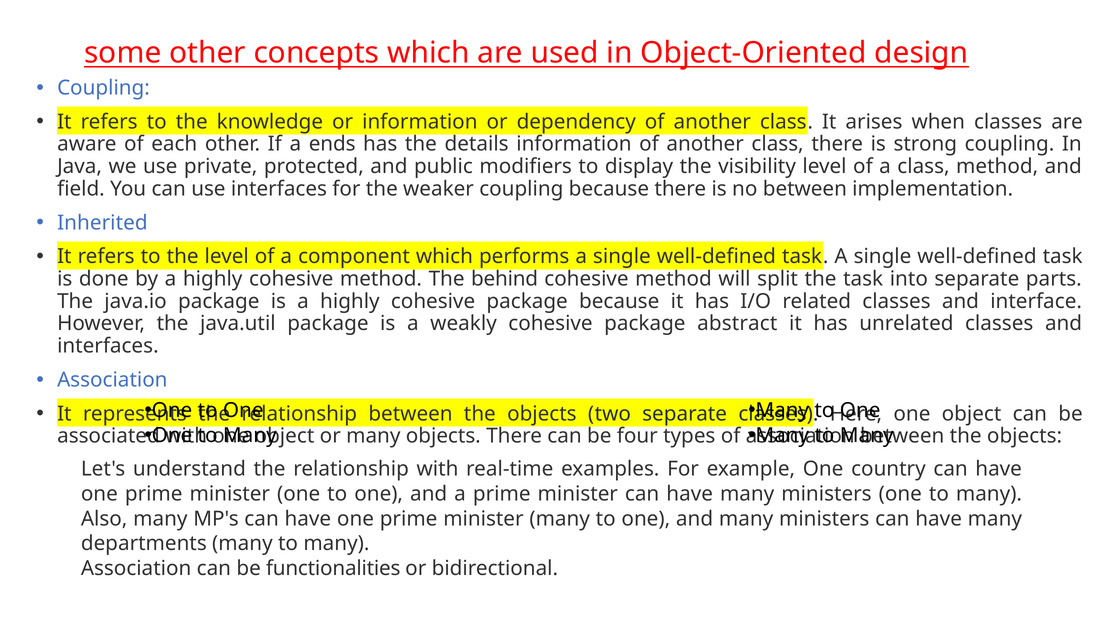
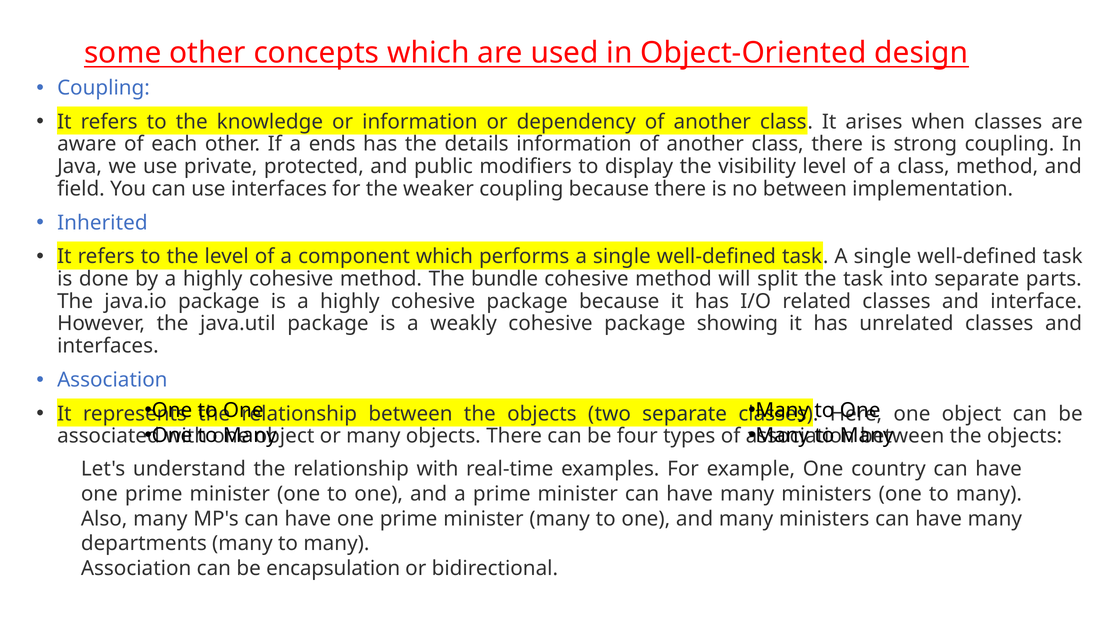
behind: behind -> bundle (505, 279)
abstract: abstract -> showing (737, 324)
functionalities: functionalities -> encapsulation (333, 568)
